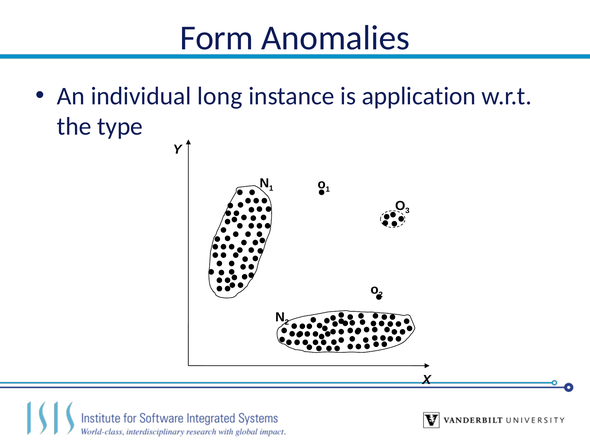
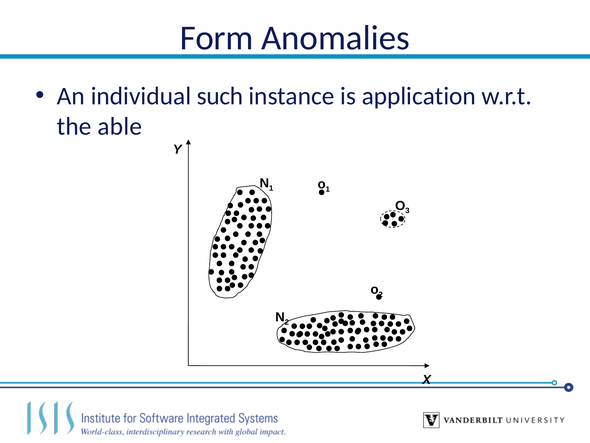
long: long -> such (220, 96)
type: type -> able (120, 126)
